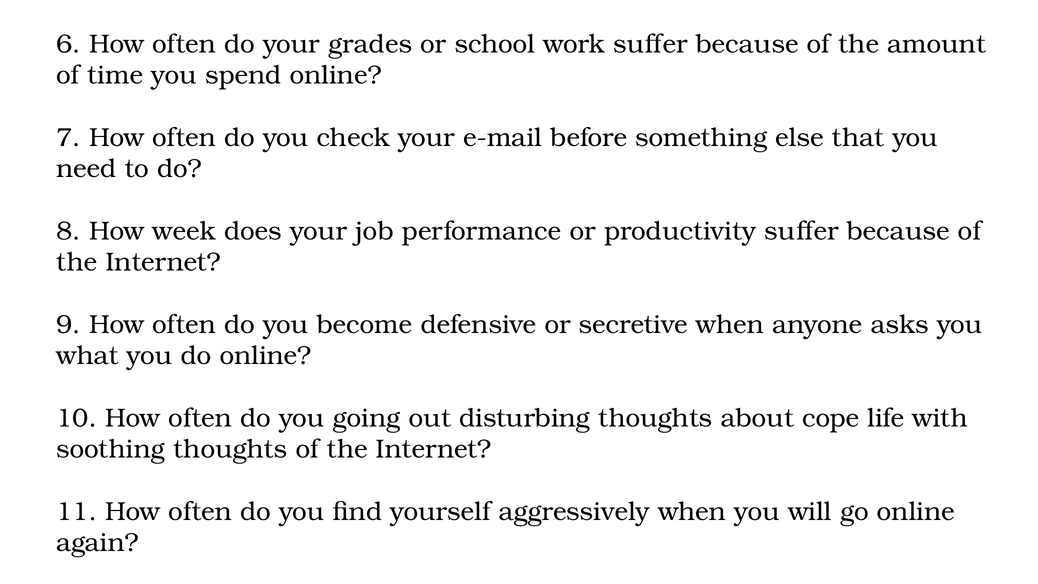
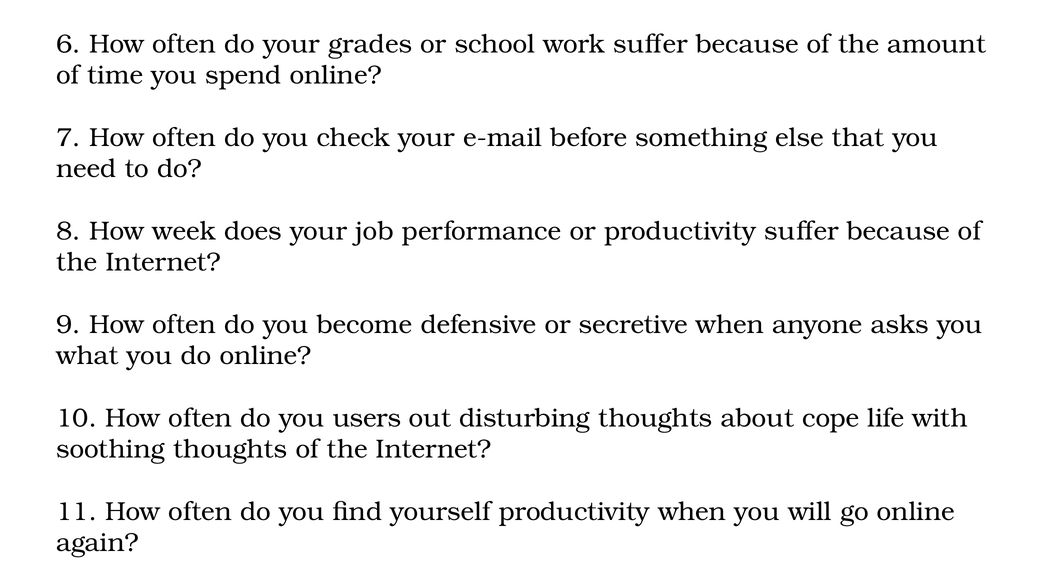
going: going -> users (367, 418)
yourself aggressively: aggressively -> productivity (574, 511)
